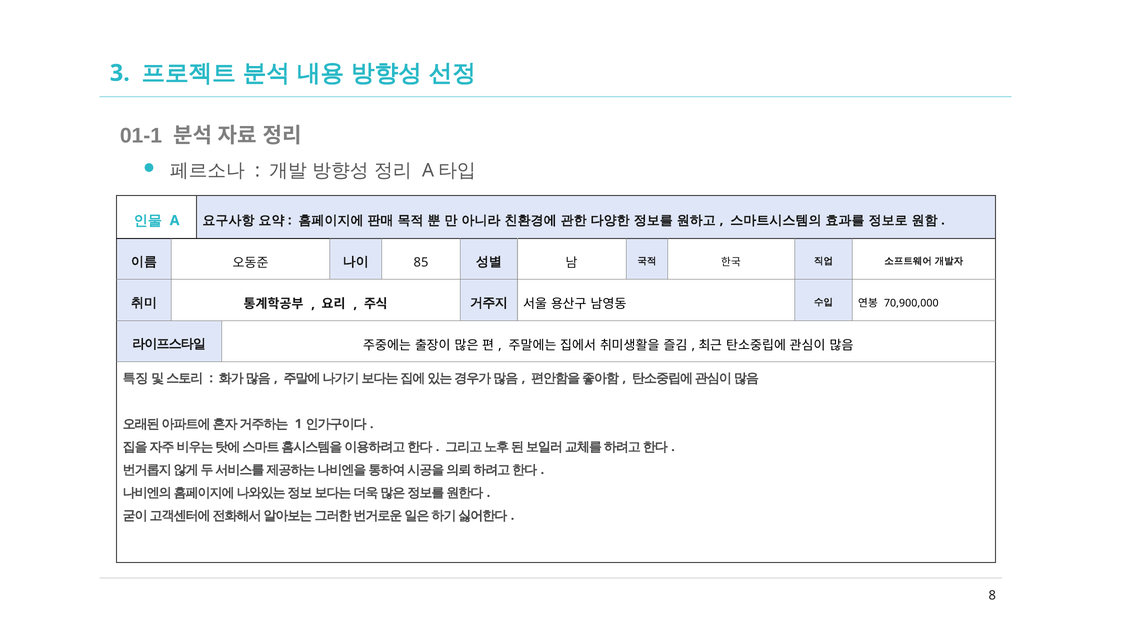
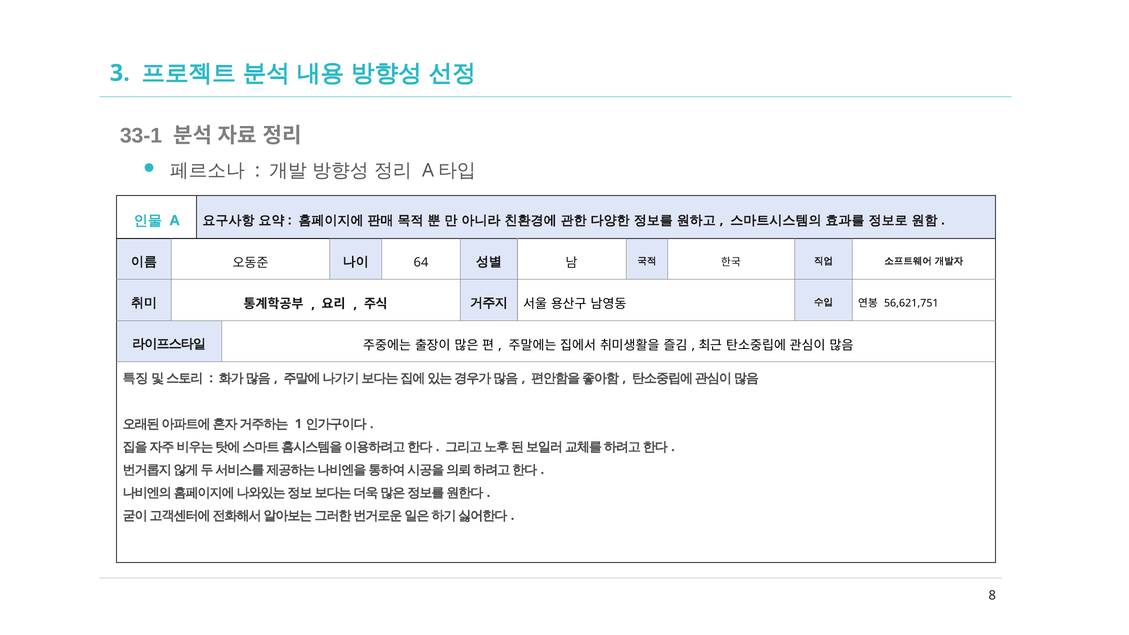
01-1: 01-1 -> 33-1 (141, 136)
85: 85 -> 64 (421, 262)
70,900,000: 70,900,000 -> 56,621,751 (911, 303)
